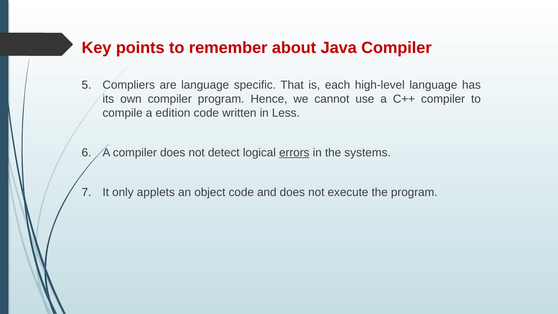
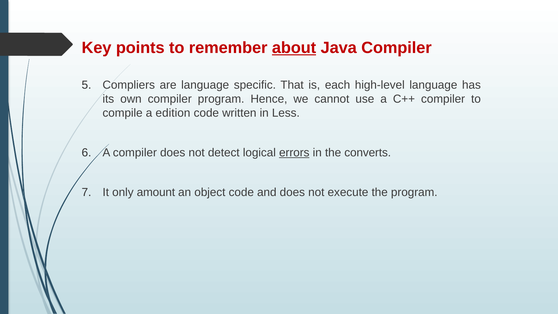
about underline: none -> present (294, 48)
systems: systems -> converts (368, 153)
applets: applets -> amount (156, 192)
